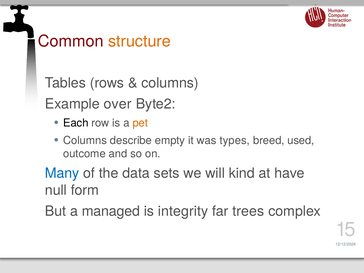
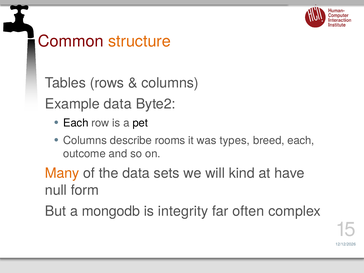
Example over: over -> data (118, 104)
pet colour: orange -> black (140, 123)
empty: empty -> rooms (170, 140)
breed used: used -> each (301, 140)
Many colour: blue -> orange (62, 173)
managed: managed -> mongodb (111, 211)
trees: trees -> often (248, 211)
